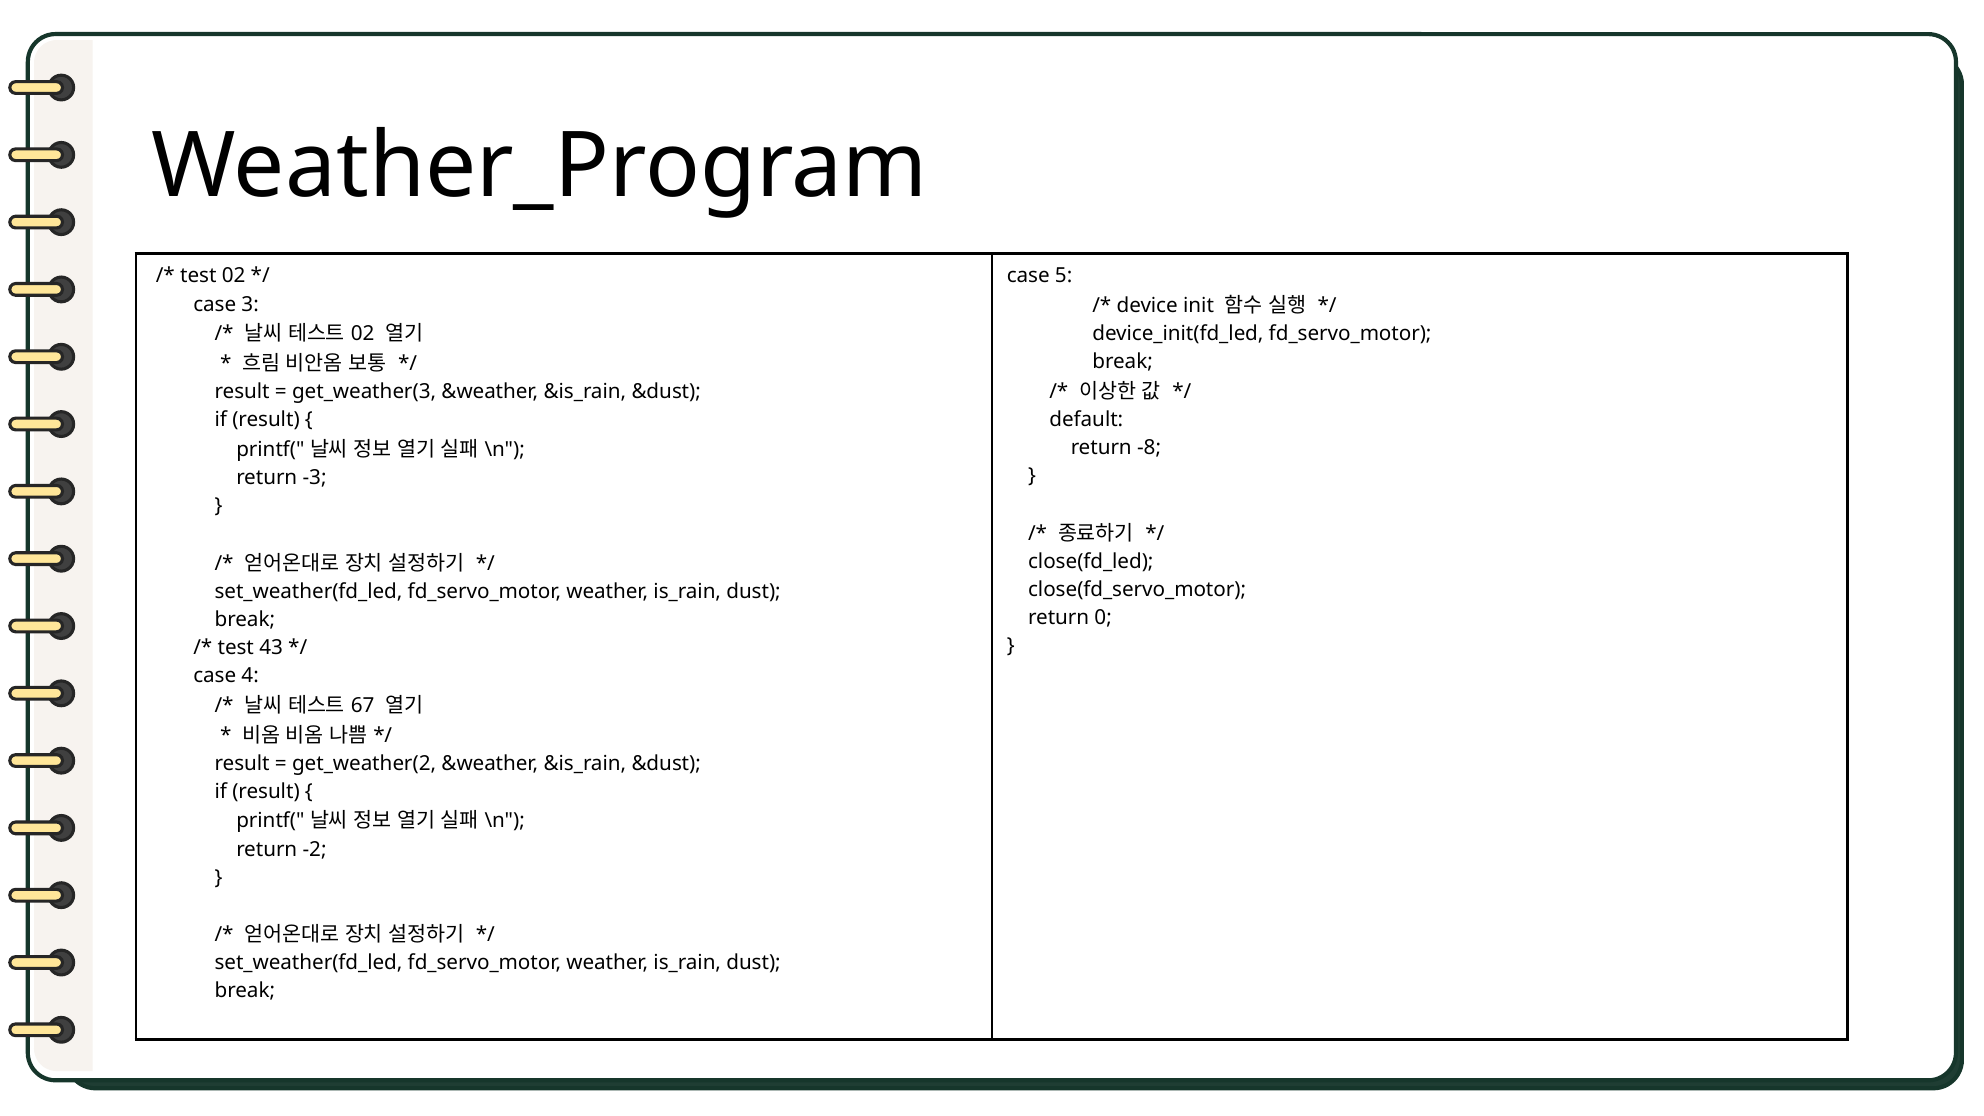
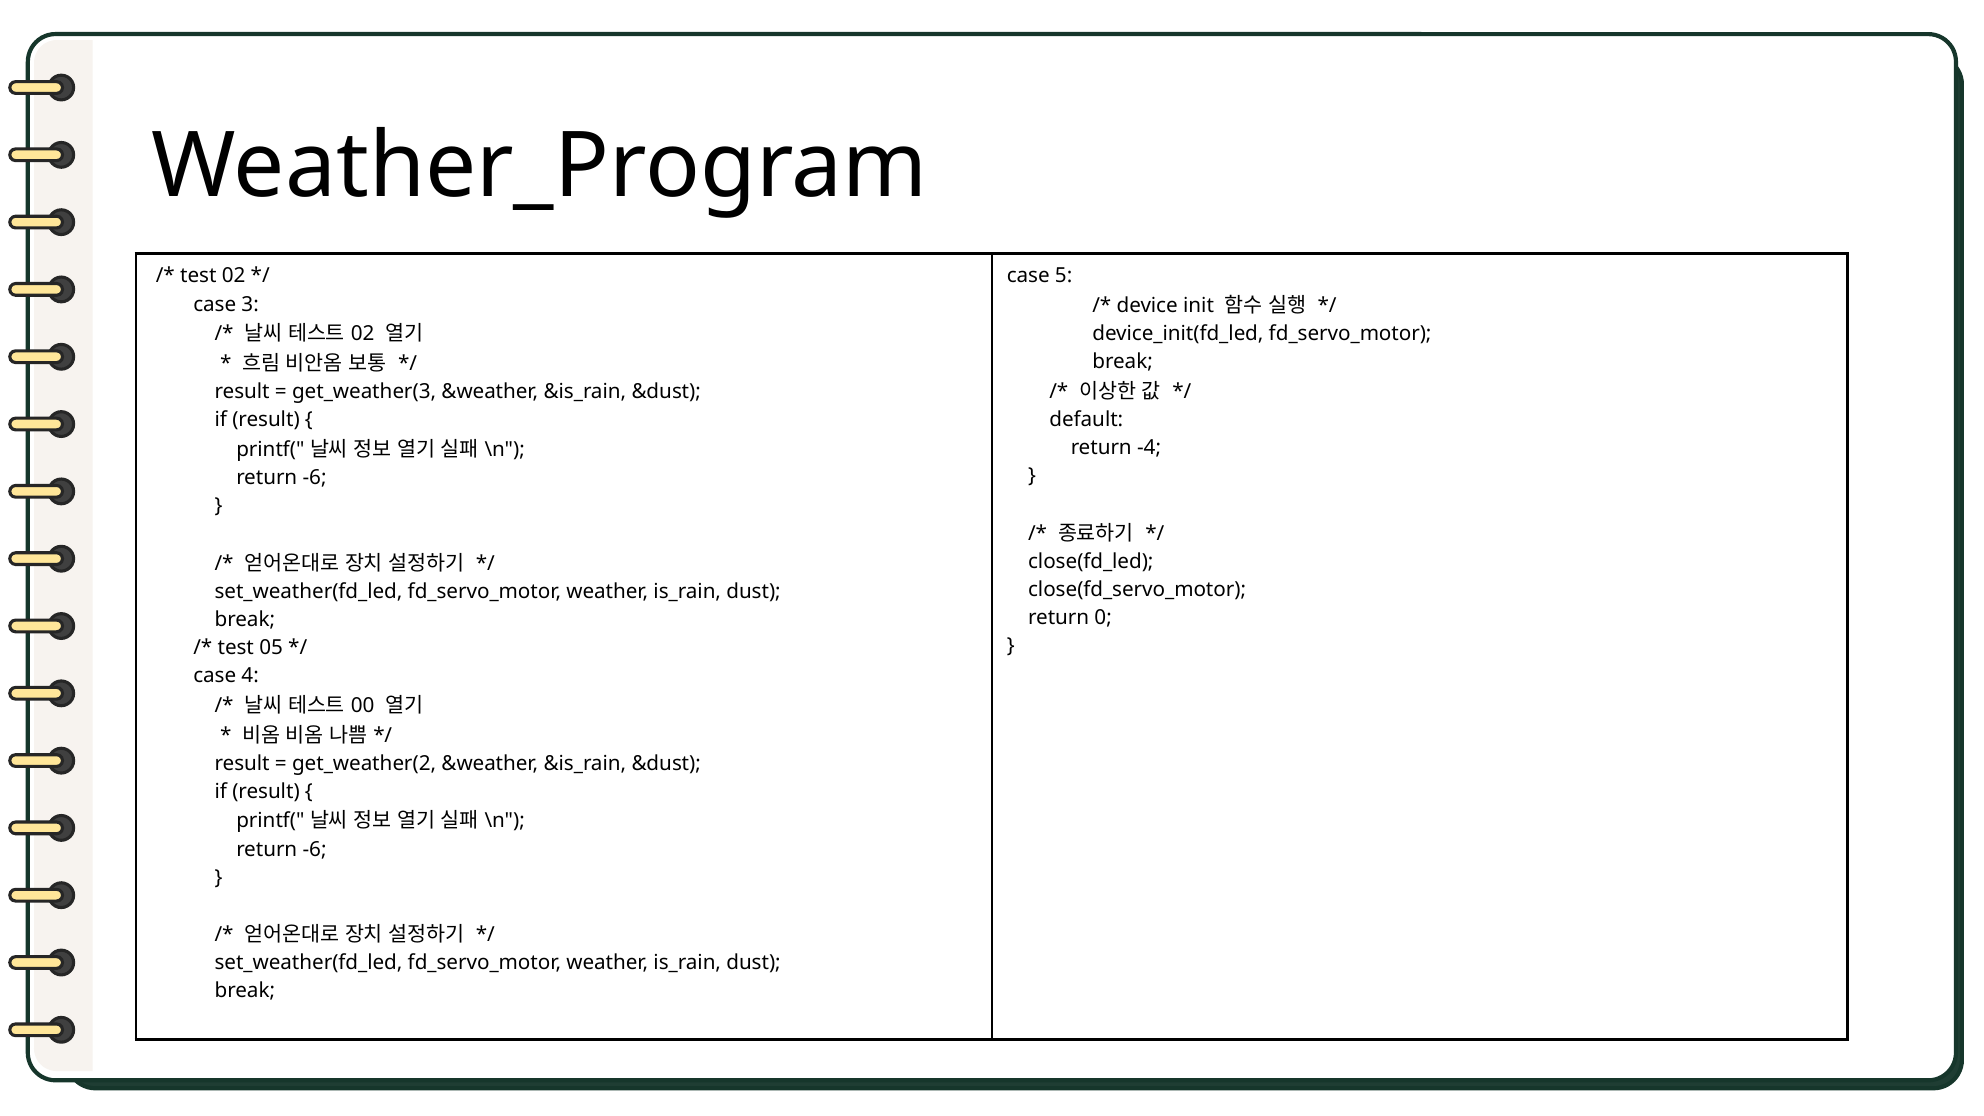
-8: -8 -> -4 (1149, 448)
-3: -3 -> -6 (315, 478)
43: 43 -> 05 (271, 648)
67: 67 -> 00 (363, 705)
-2: -2 -> -6 (315, 849)
